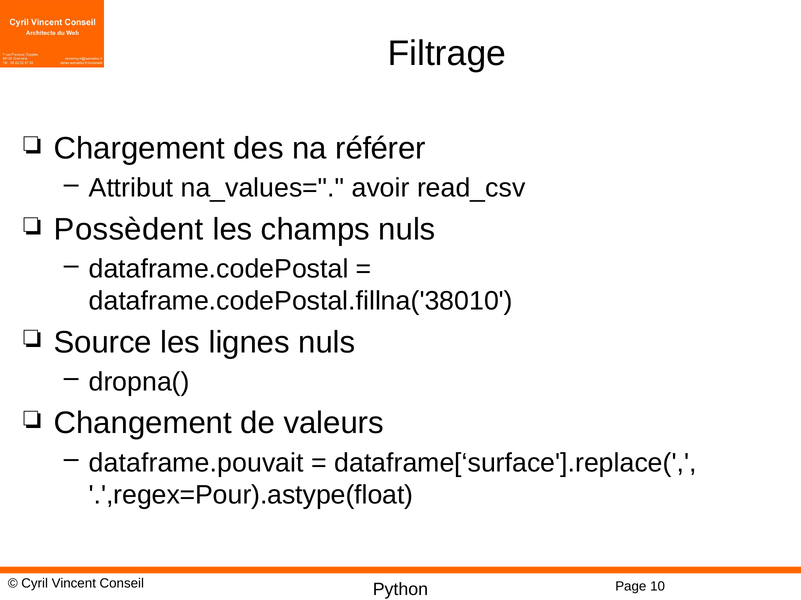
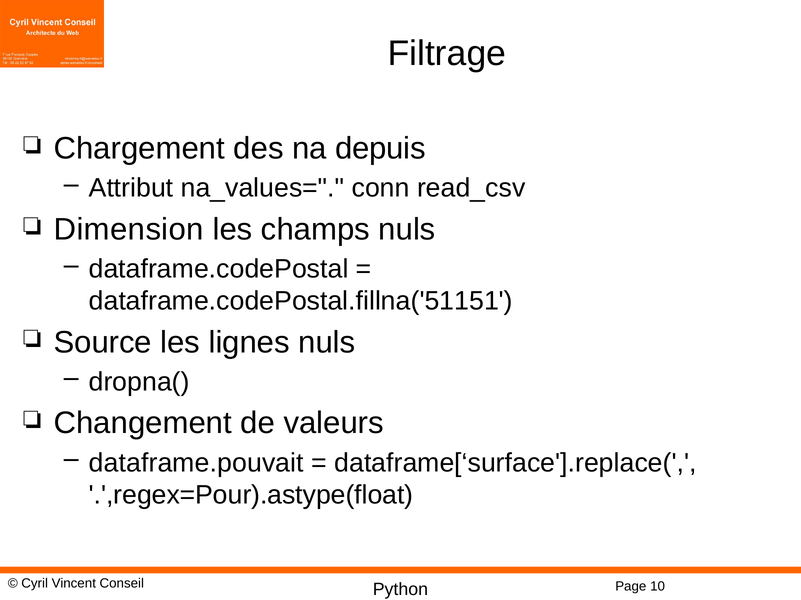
référer: référer -> depuis (380, 149)
avoir: avoir -> conn (381, 188)
Possèdent: Possèdent -> Dimension (129, 230)
dataframe.codePostal.fillna('38010: dataframe.codePostal.fillna('38010 -> dataframe.codePostal.fillna('51151 (301, 301)
